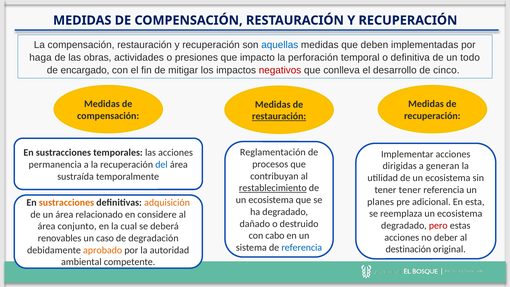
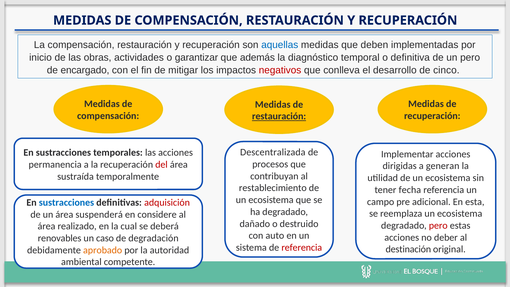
haga: haga -> inicio (41, 58)
presiones: presiones -> garantizar (196, 58)
impacto: impacto -> además (257, 58)
perforación: perforación -> diagnóstico (313, 58)
un todo: todo -> pero (470, 58)
Reglamentación: Reglamentación -> Descentralizada (273, 152)
del colour: blue -> red (161, 164)
restablecimiento underline: present -> none (273, 188)
tener tener: tener -> fecha (410, 190)
planes: planes -> campo (381, 202)
sustracciones colour: orange -> blue (66, 202)
adquisición colour: orange -> red (167, 202)
relacionado: relacionado -> suspenderá (99, 214)
conjunto: conjunto -> realizado (77, 226)
cabo: cabo -> auto (275, 236)
referencia colour: blue -> red (302, 248)
